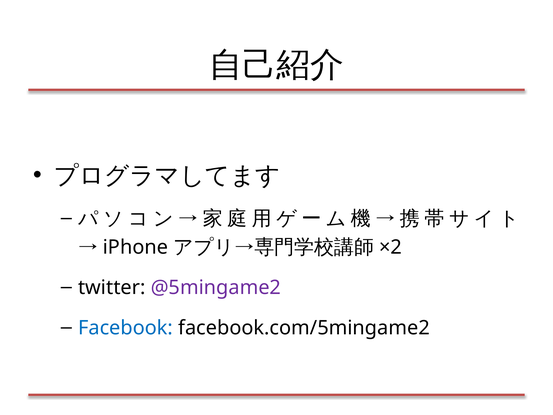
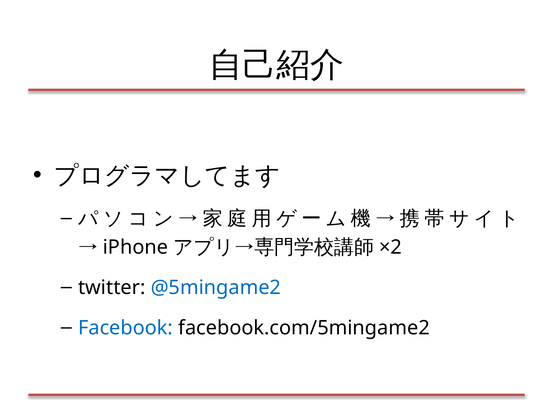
@5mingame2 colour: purple -> blue (216, 287)
